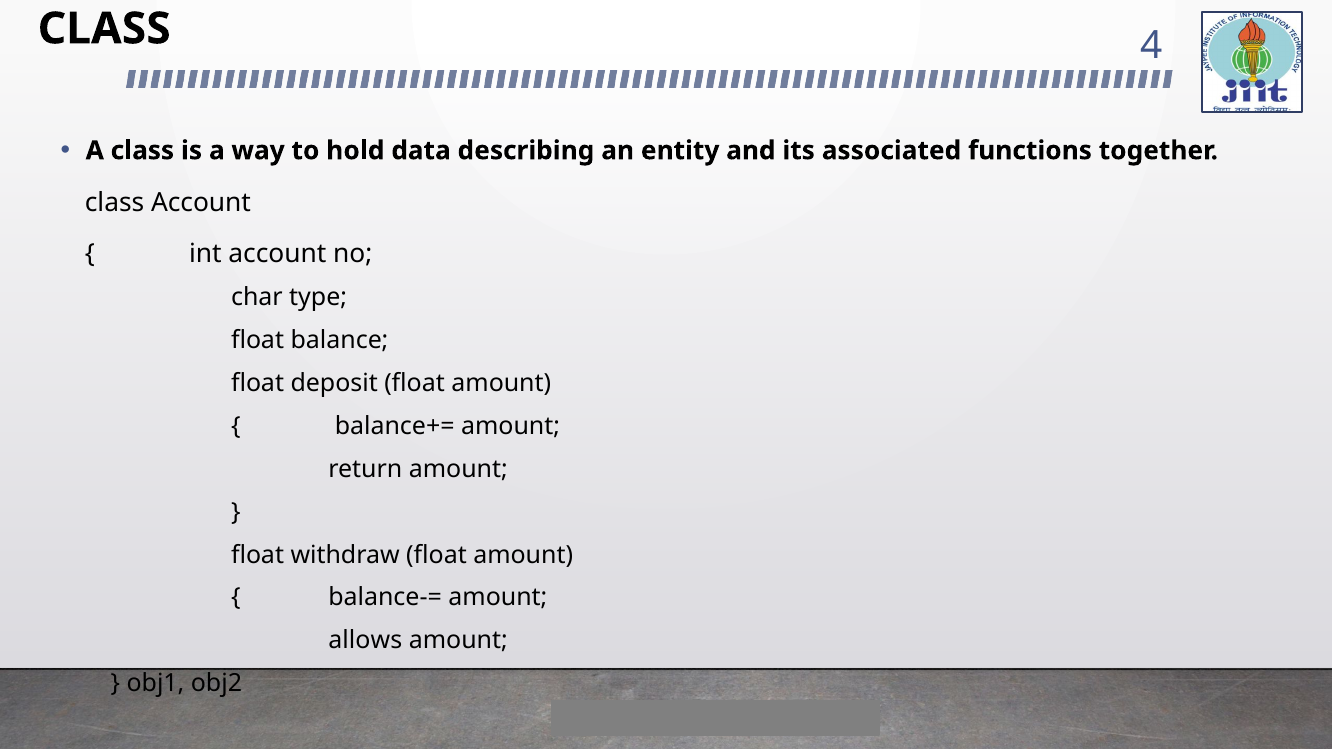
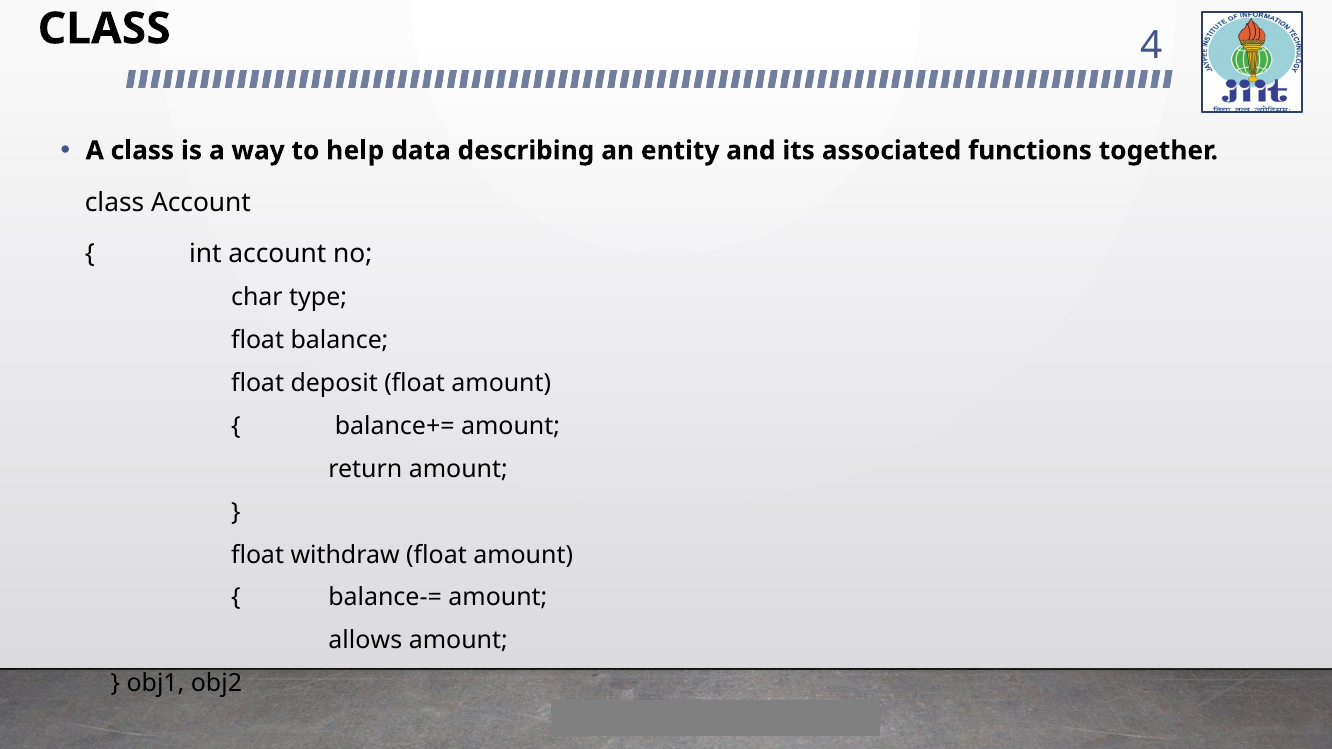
hold: hold -> help (355, 151)
